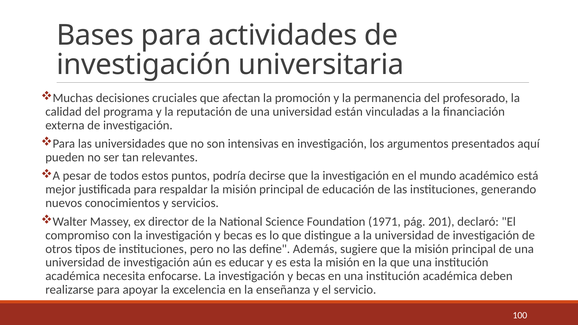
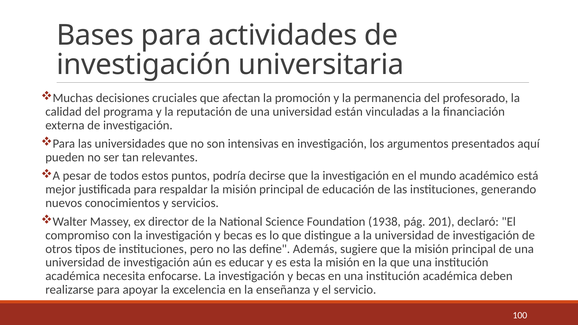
1971: 1971 -> 1938 (384, 222)
